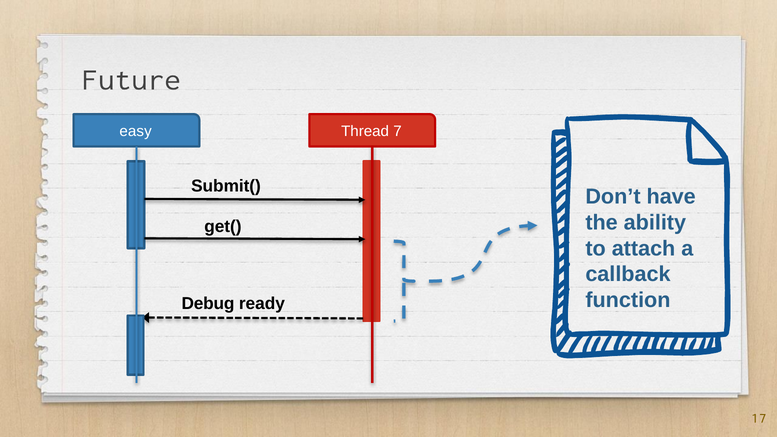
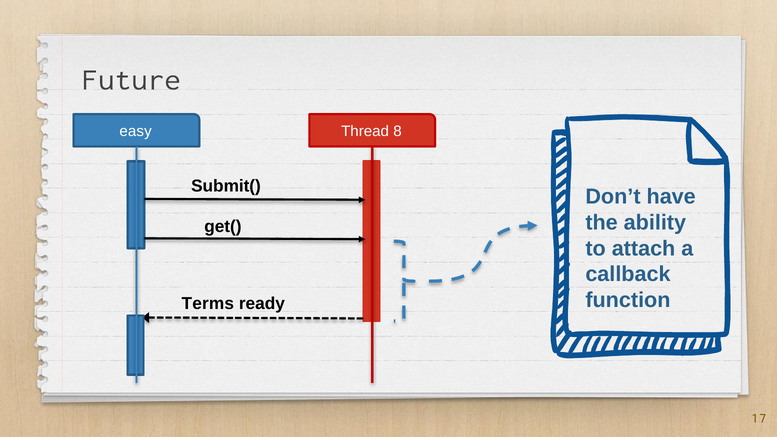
7: 7 -> 8 (397, 131)
Debug: Debug -> Terms (208, 304)
